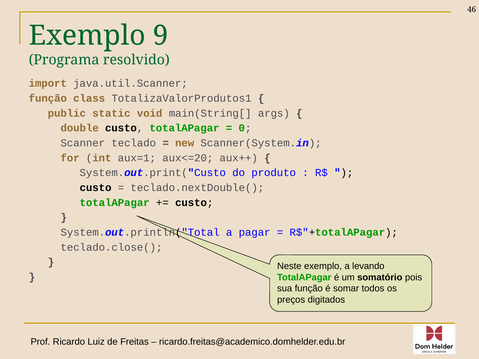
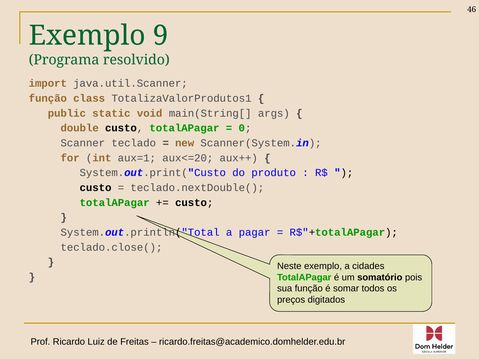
levando: levando -> cidades (368, 266)
